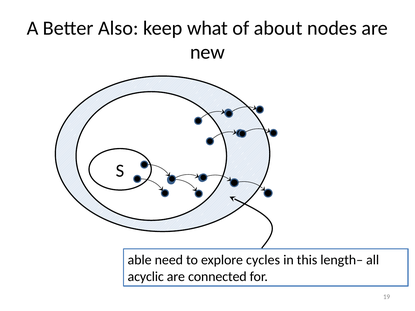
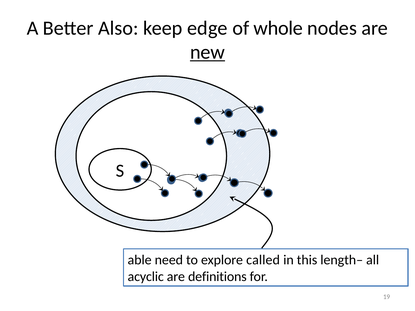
what: what -> edge (207, 28)
about: about -> whole (278, 28)
new underline: none -> present (207, 52)
cycles: cycles -> called (263, 260)
connected: connected -> definitions (217, 277)
